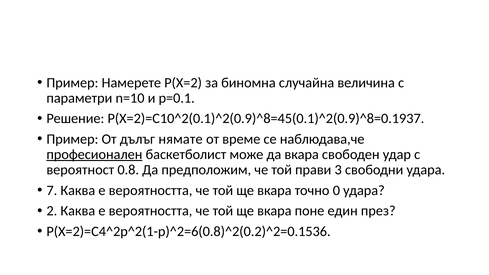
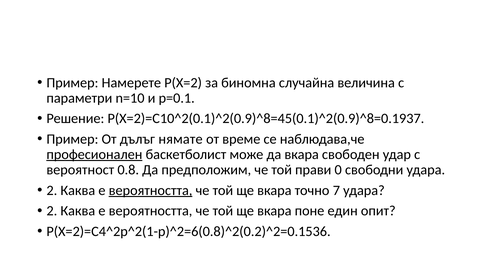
3: 3 -> 0 (338, 170)
7: 7 -> 2 (52, 190)
вероятността underline: none -> present (151, 190)
0: 0 -> 7 (336, 190)
през: през -> опит (378, 211)
